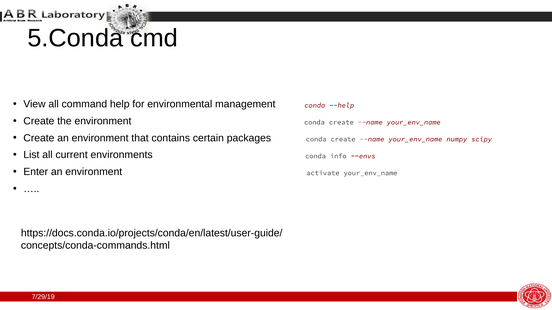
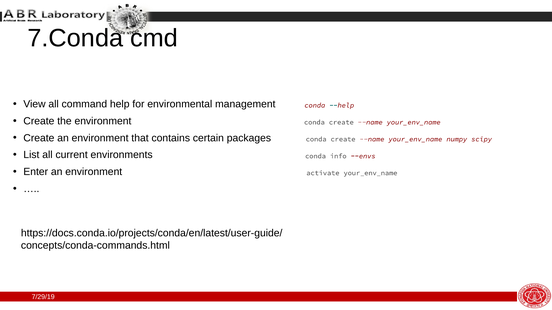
5.Conda: 5.Conda -> 7.Conda (75, 38)
